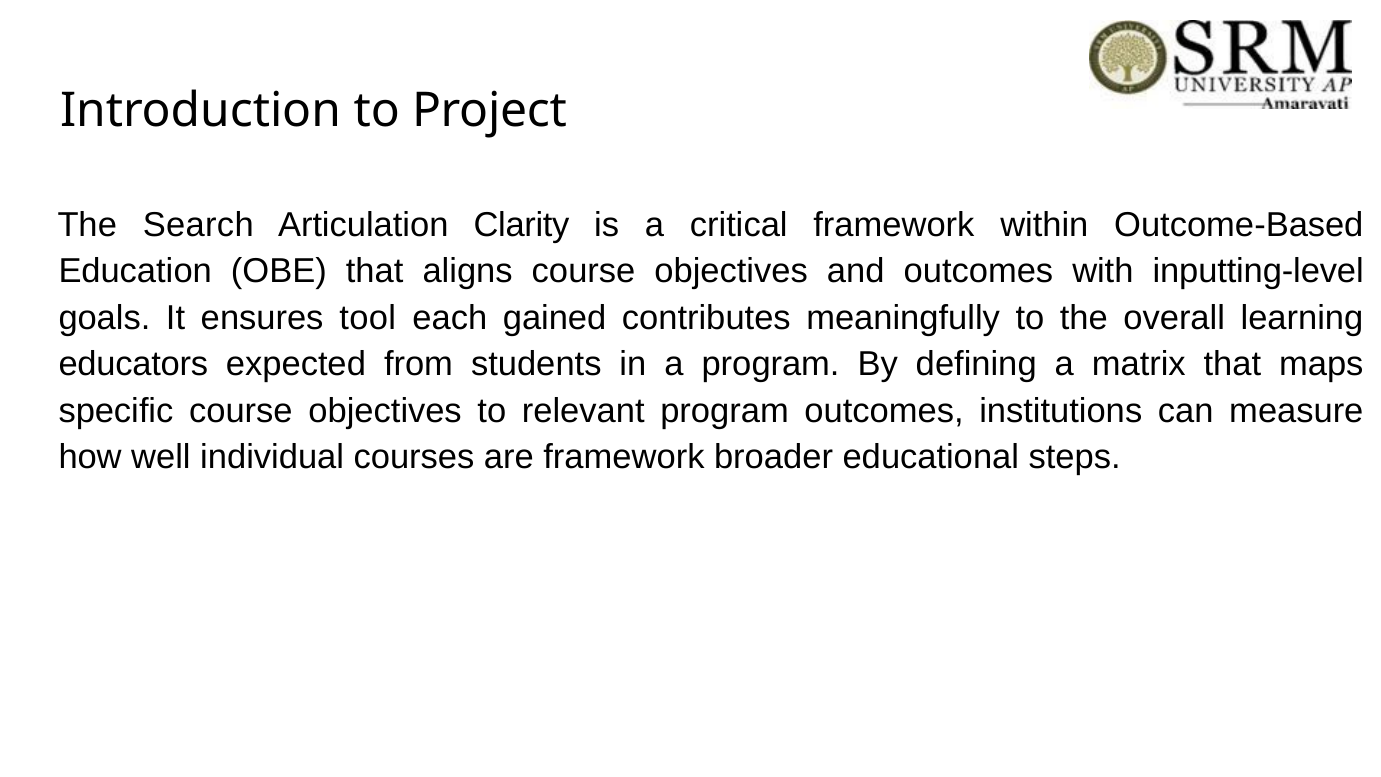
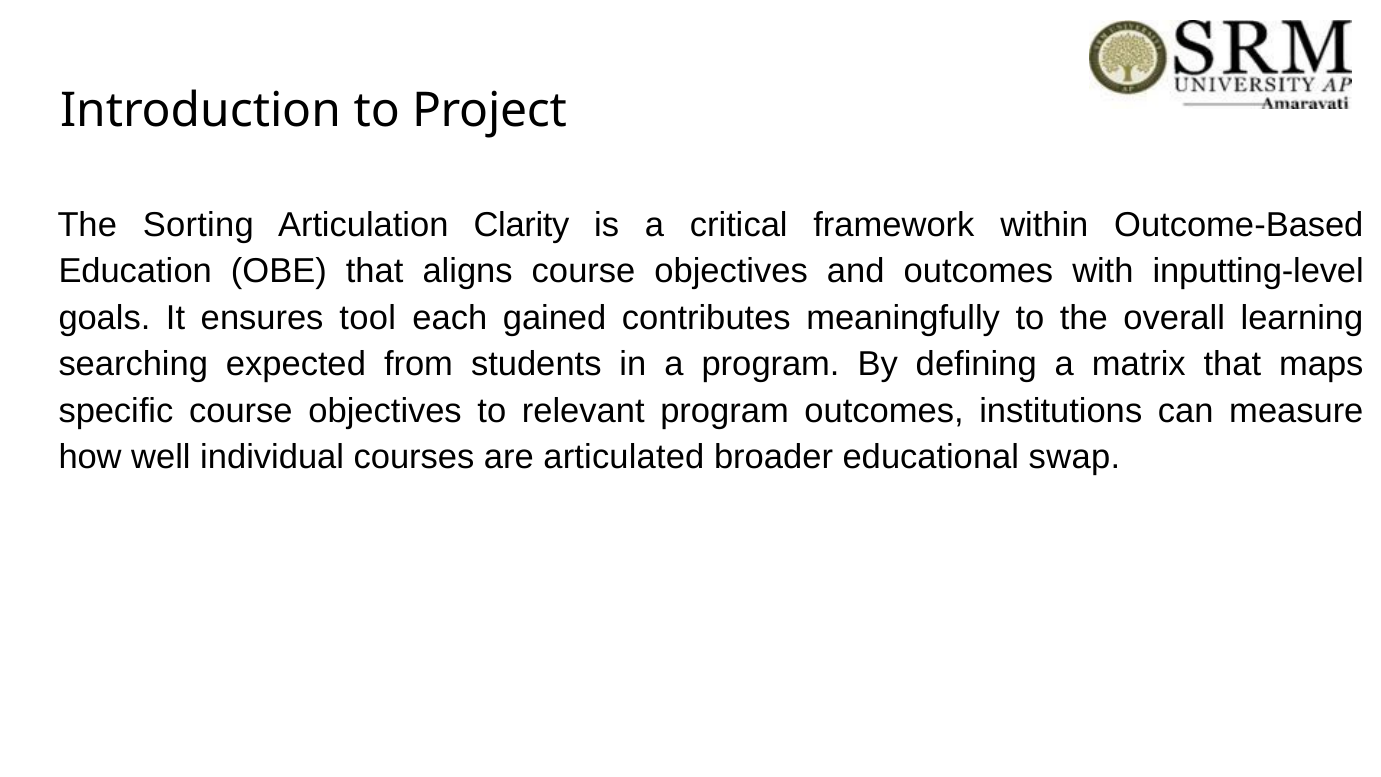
Search: Search -> Sorting (198, 225)
educators: educators -> searching (133, 364)
are framework: framework -> articulated (624, 457)
steps: steps -> swap (1074, 457)
